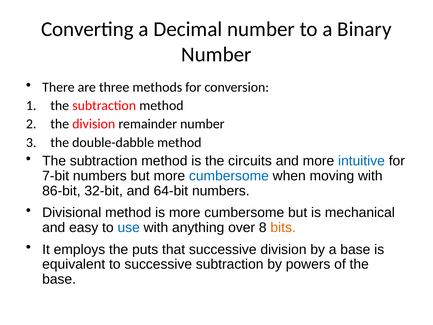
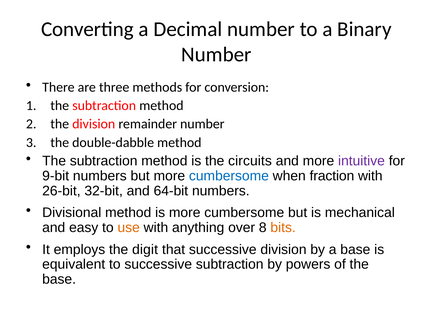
intuitive colour: blue -> purple (361, 161)
7-bit: 7-bit -> 9-bit (56, 176)
moving: moving -> fraction (332, 176)
86-bit: 86-bit -> 26-bit (61, 191)
use colour: blue -> orange (129, 227)
puts: puts -> digit (145, 249)
